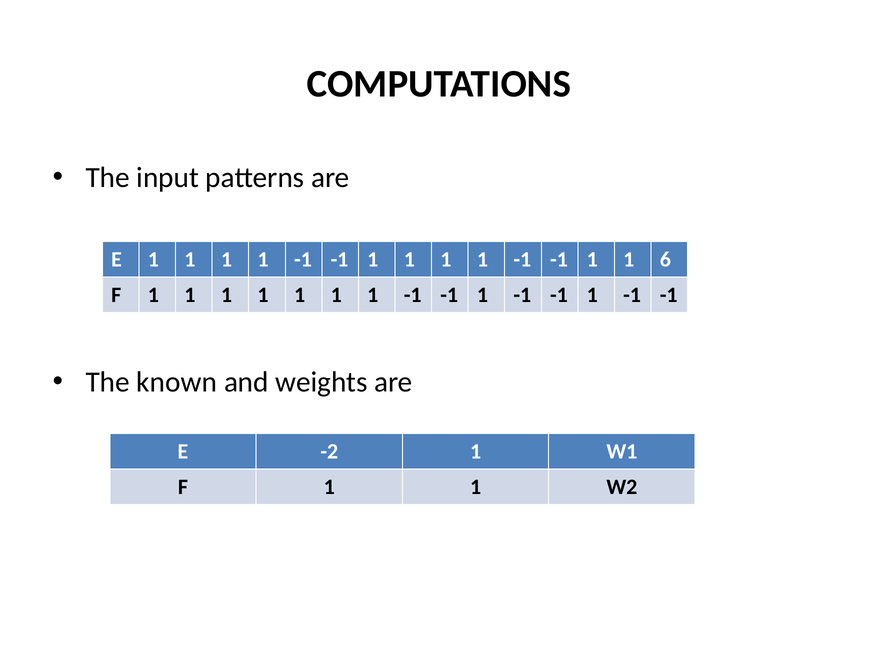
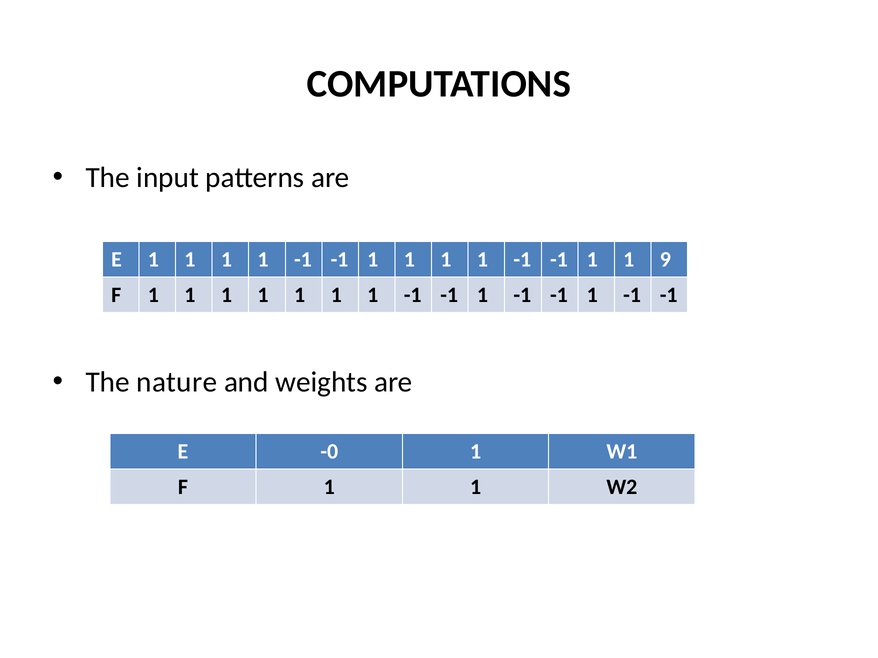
6: 6 -> 9 (665, 260)
known: known -> nature (177, 382)
-2: -2 -> -0 (329, 452)
